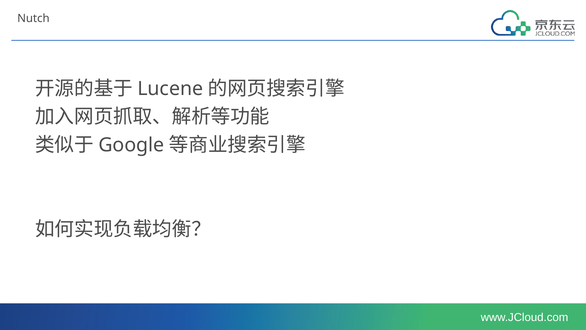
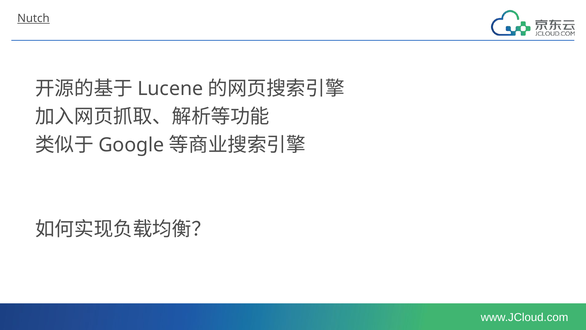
Nutch underline: none -> present (33, 18)
